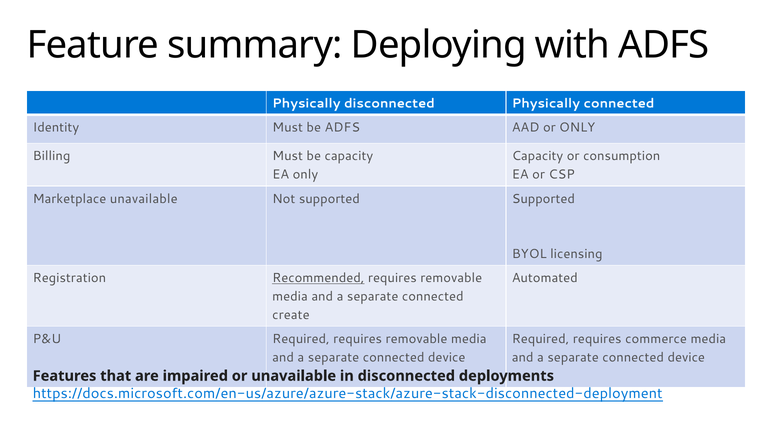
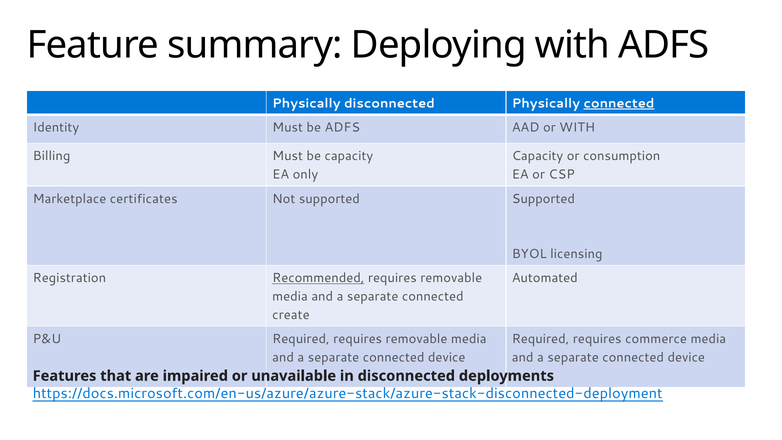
connected underline: none -> present (619, 103)
or ONLY: ONLY -> WITH (577, 128)
Marketplace unavailable: unavailable -> certificates (144, 199)
